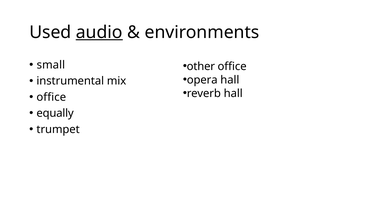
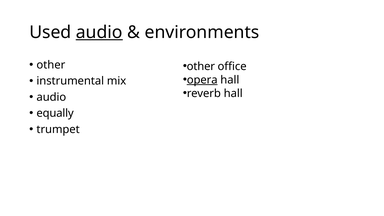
small: small -> other (51, 65)
opera underline: none -> present (202, 80)
office: office -> audio (51, 97)
